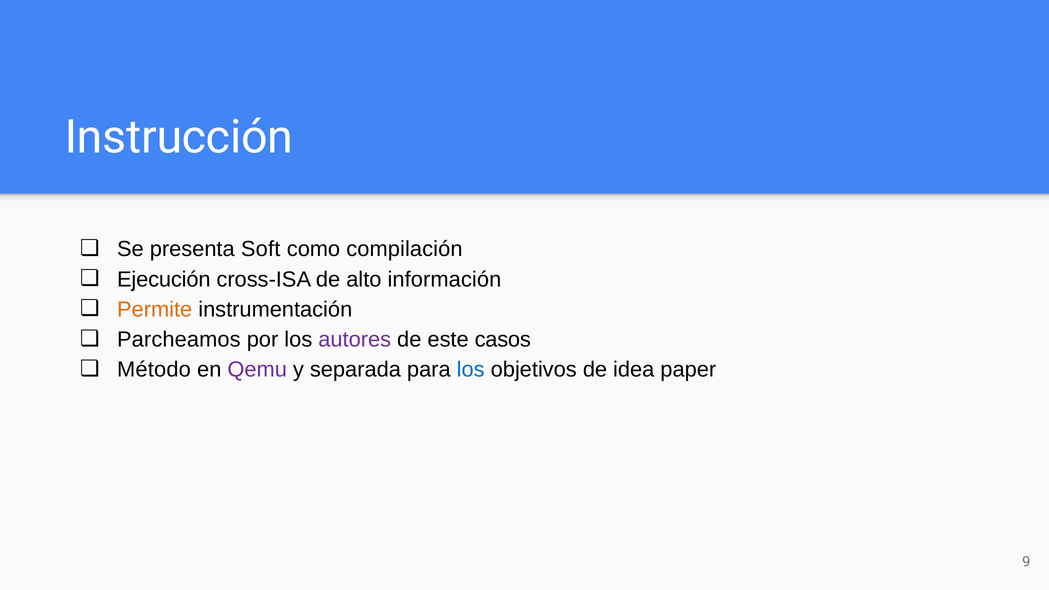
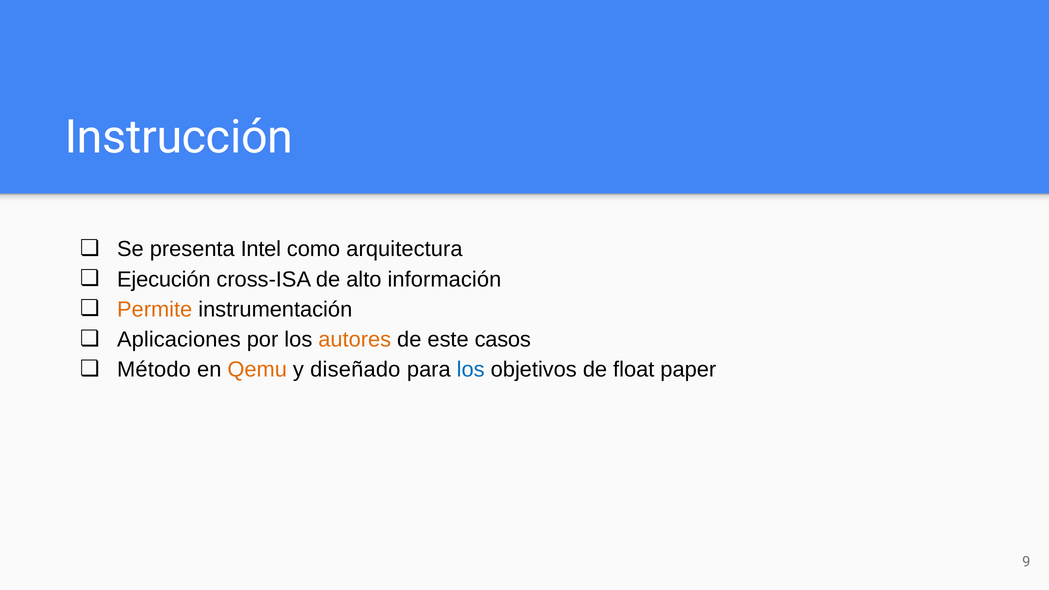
Soft: Soft -> Intel (261, 249)
compilación: compilación -> arquitectura (404, 249)
Parcheamos: Parcheamos -> Aplicaciones (179, 340)
autores colour: purple -> orange (355, 340)
Qemu colour: purple -> orange (257, 370)
separada: separada -> diseñado (355, 370)
idea: idea -> float (634, 370)
